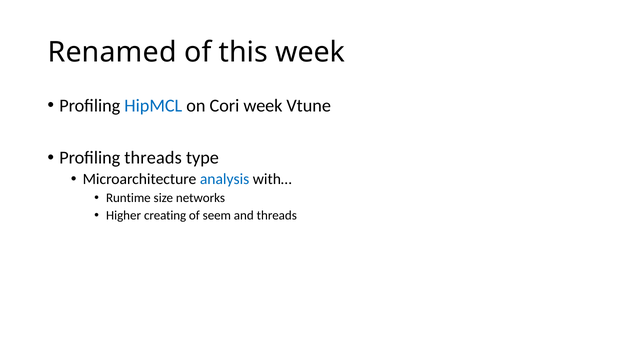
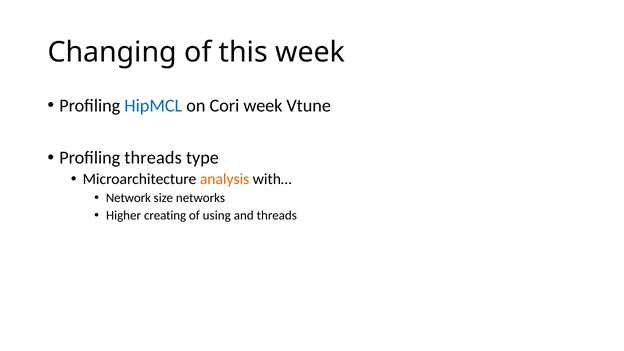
Renamed: Renamed -> Changing (112, 52)
analysis colour: blue -> orange (225, 179)
Runtime: Runtime -> Network (128, 198)
seem: seem -> using (217, 215)
